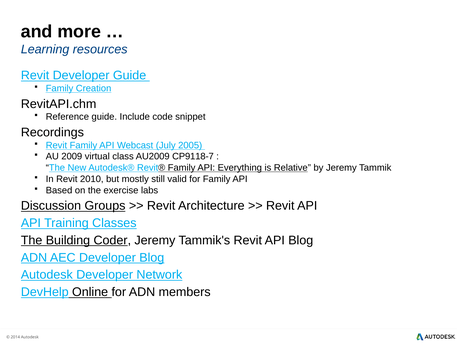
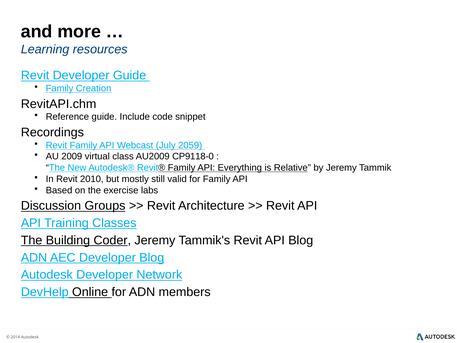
2005: 2005 -> 2059 (190, 145)
CP9118-7: CP9118-7 -> CP9118-0 (193, 156)
